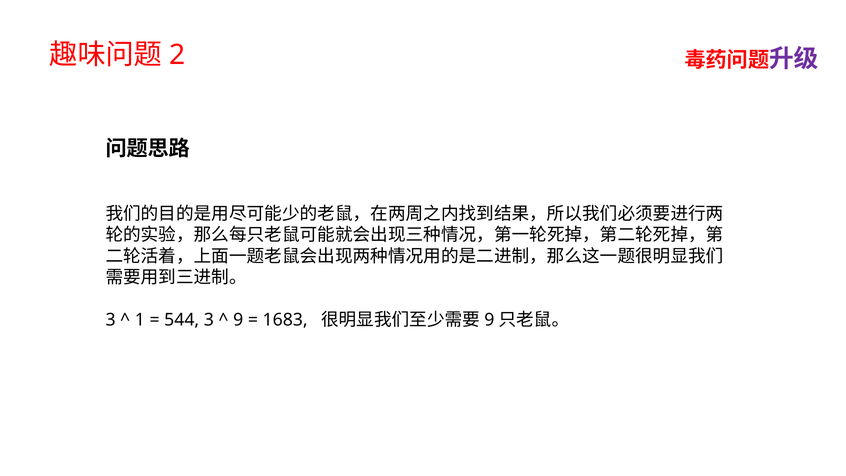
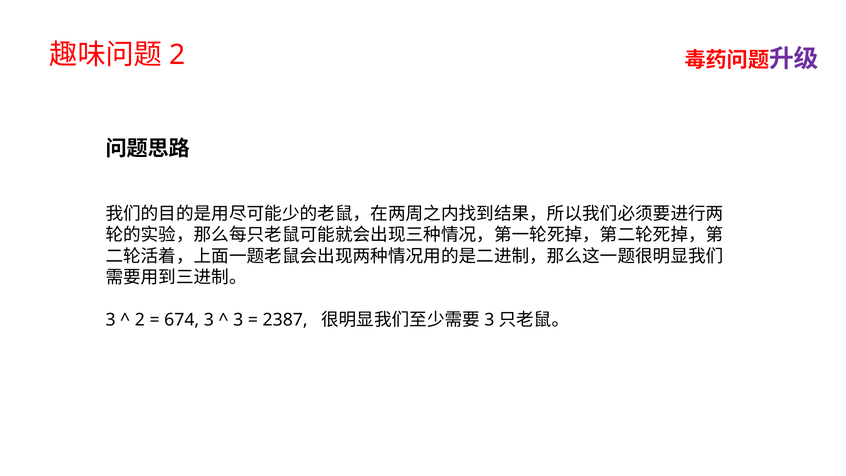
1: 1 -> 2 (140, 320)
544: 544 -> 674 (182, 320)
9: 9 -> 3 (238, 320)
1683: 1683 -> 2387 (285, 320)
9: 9 -> 3 (489, 320)
